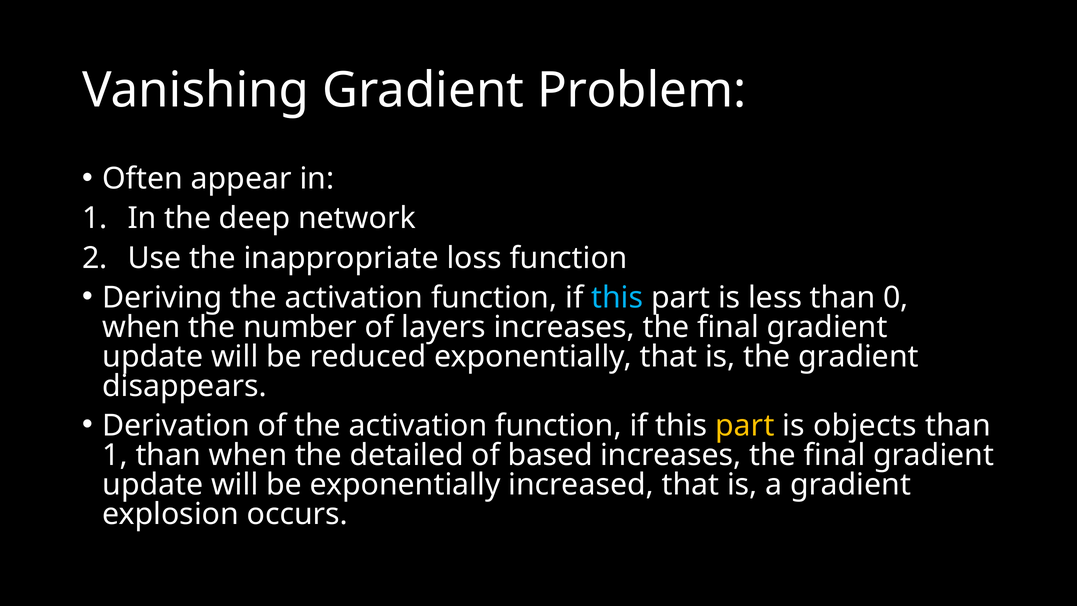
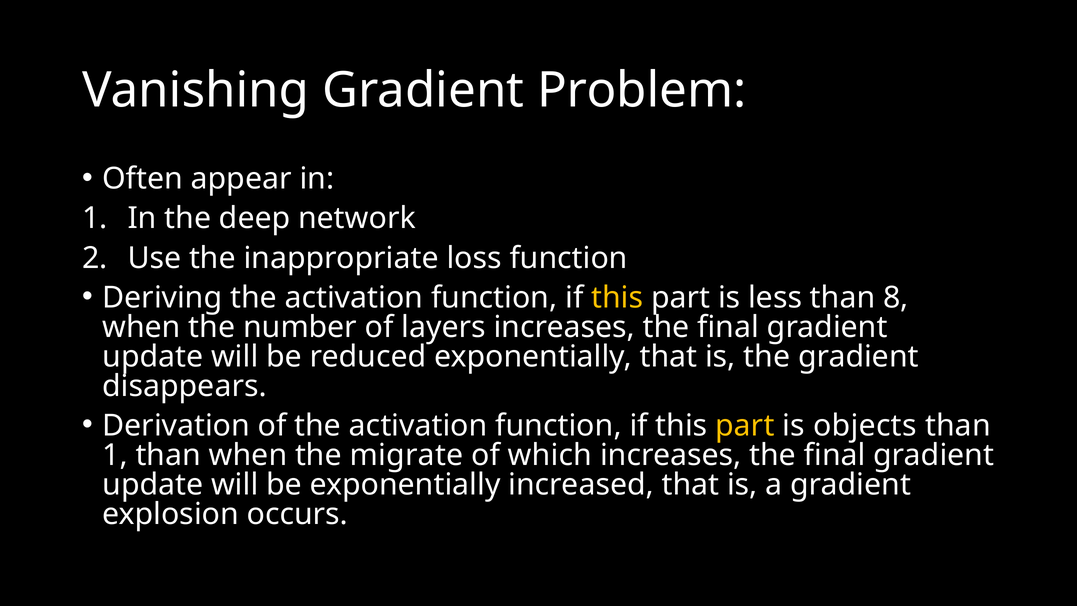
this colour: light blue -> yellow (617, 298)
0: 0 -> 8 (896, 298)
detailed: detailed -> migrate (407, 455)
based: based -> which (550, 455)
